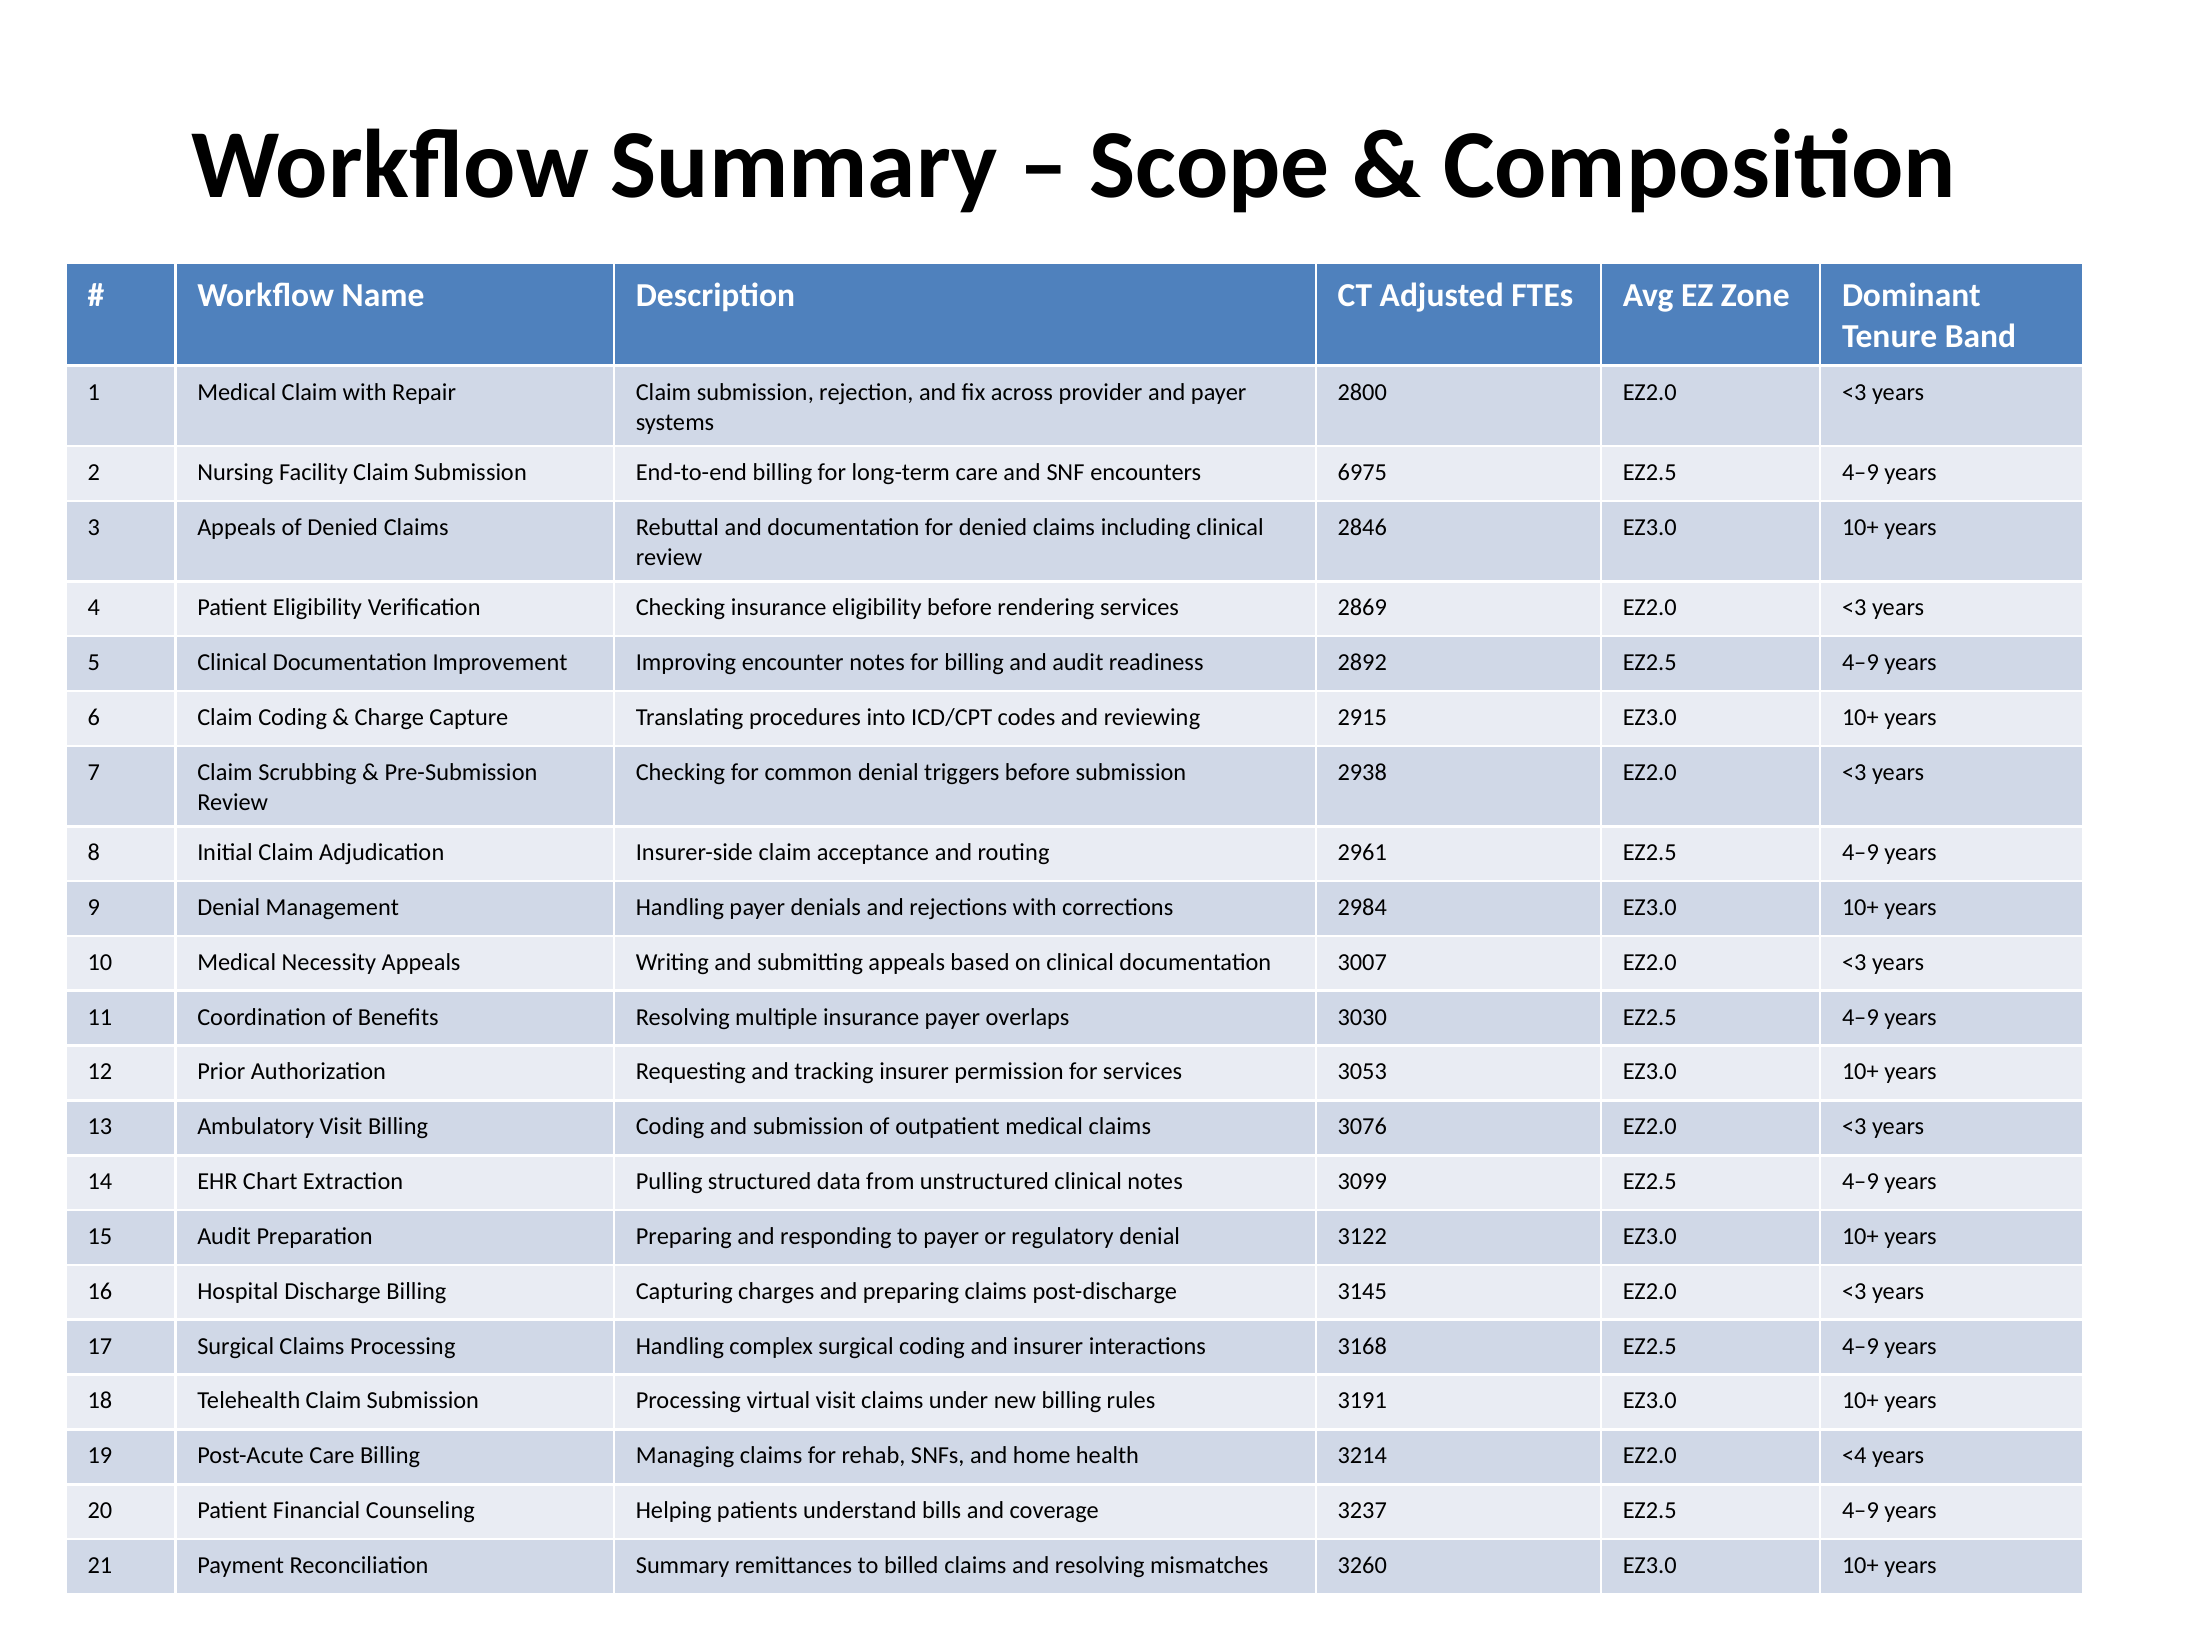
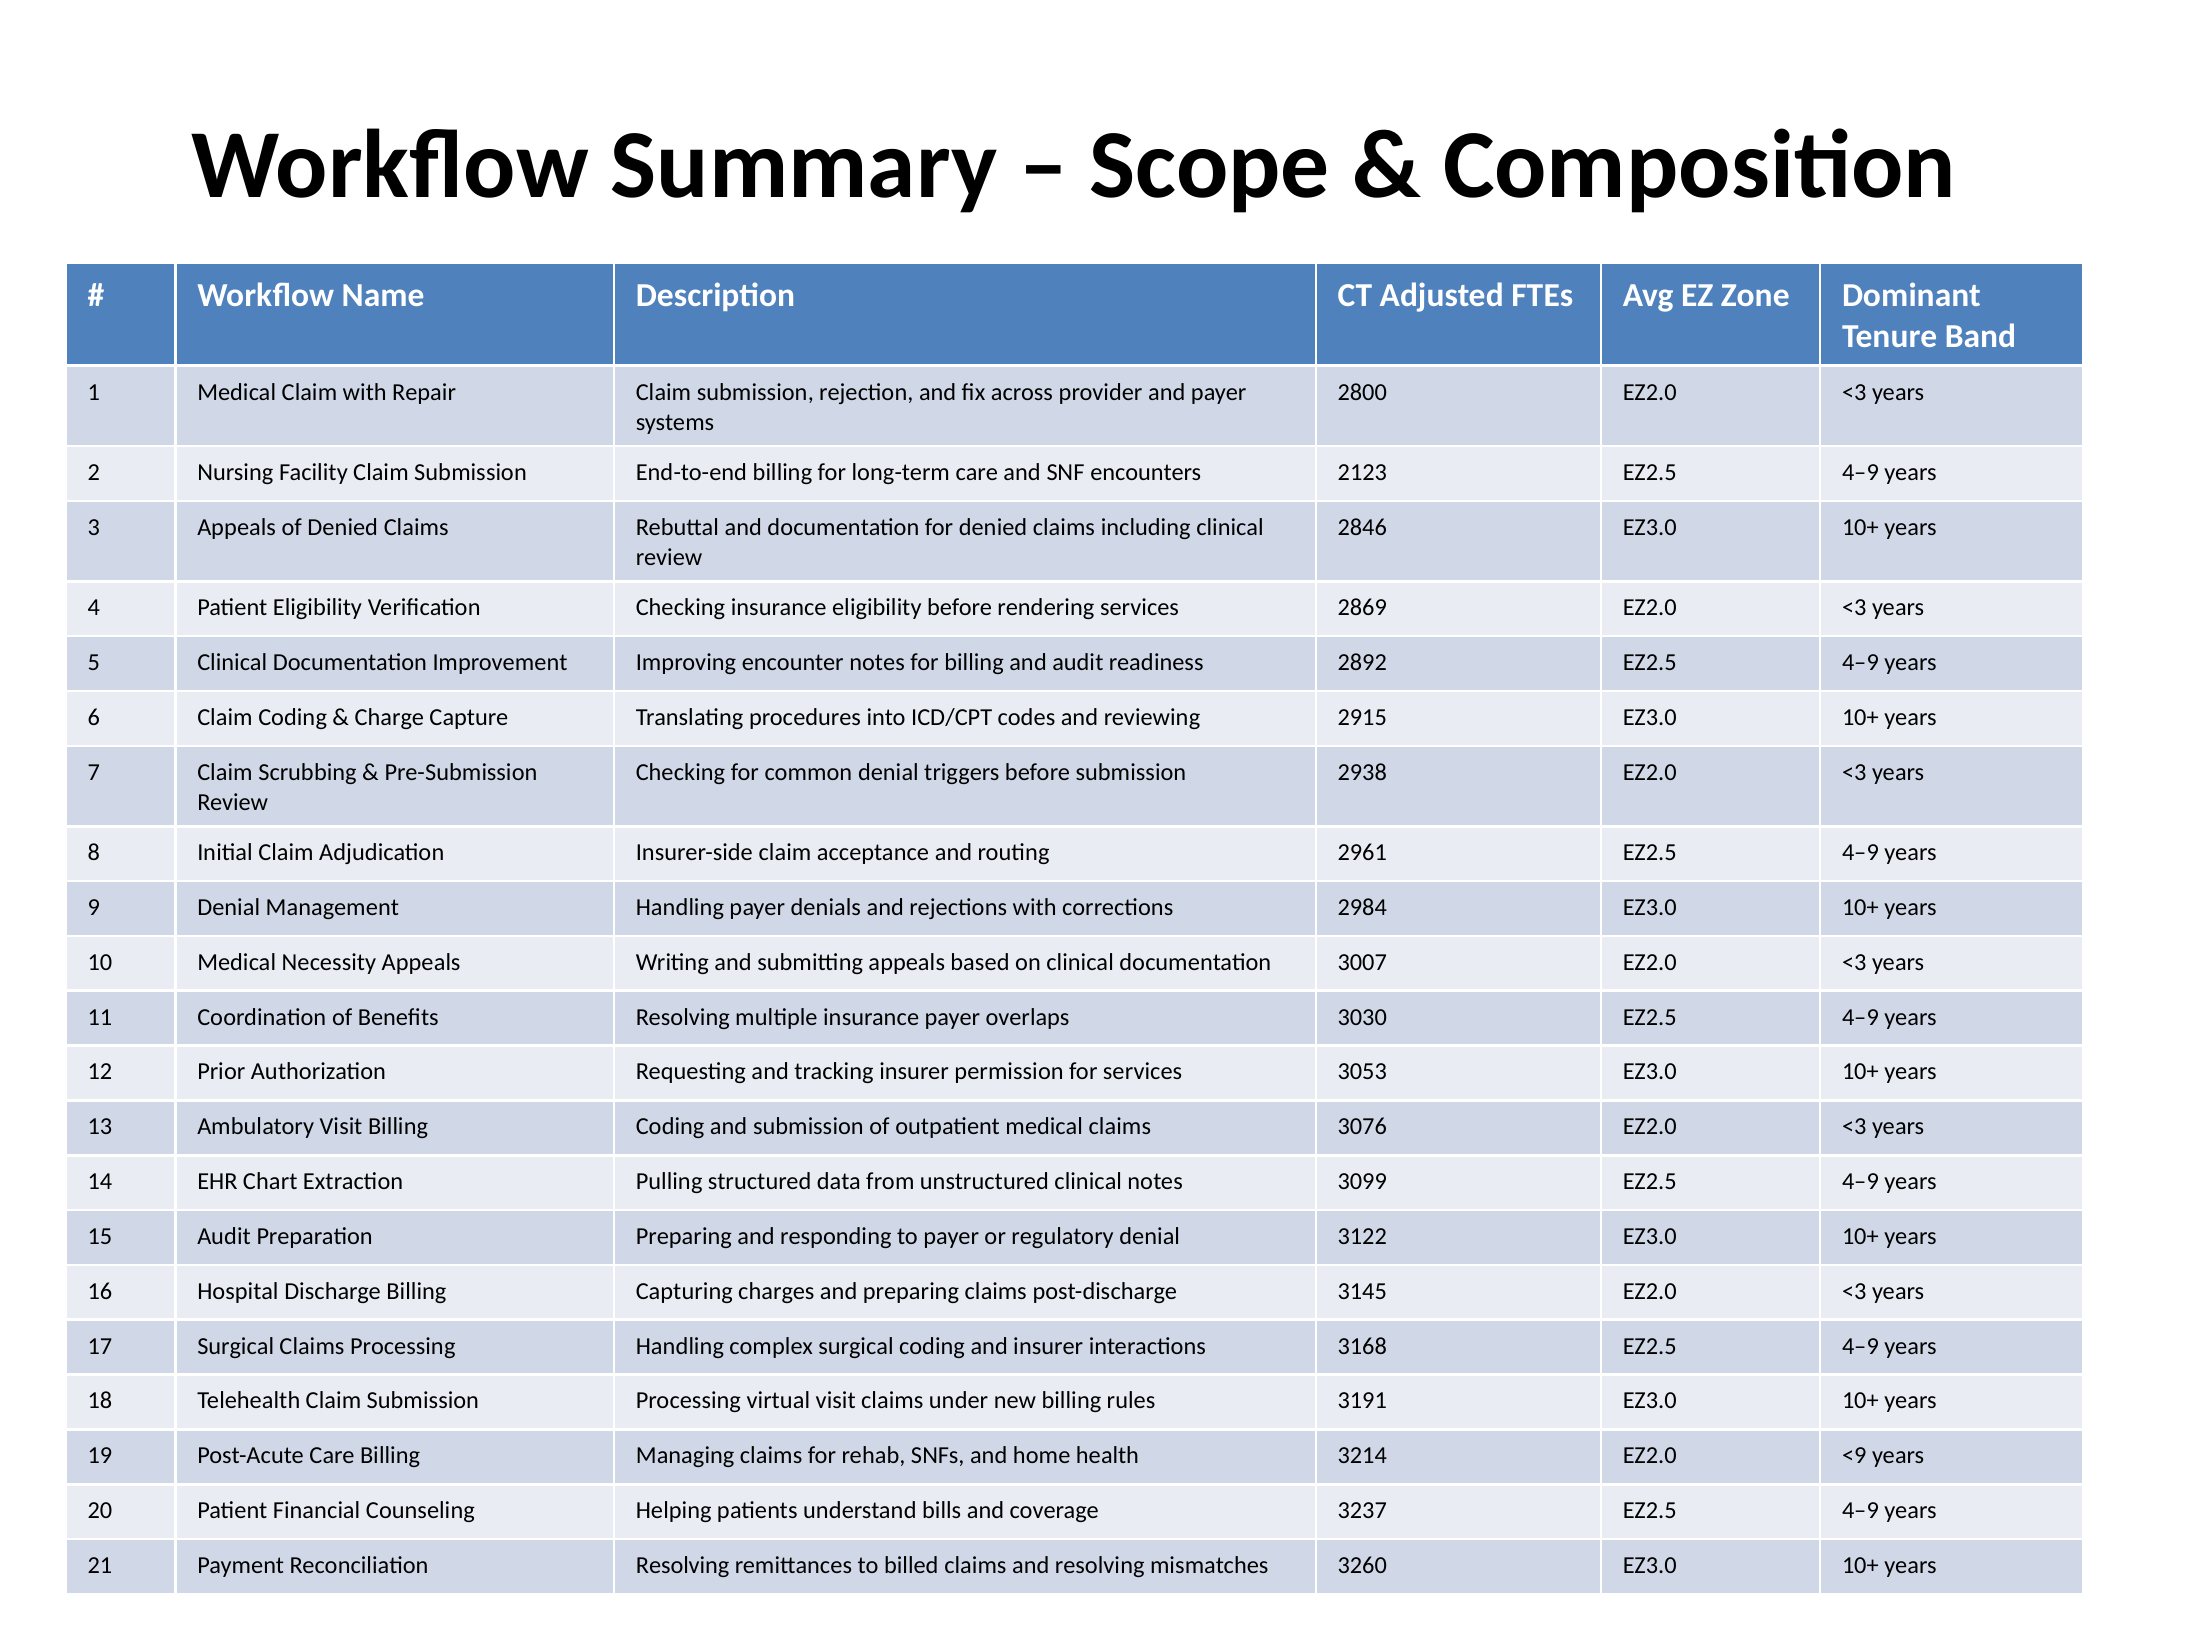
6975: 6975 -> 2123 (1362, 472)
<4: <4 -> <9 (1854, 1455)
Reconciliation Summary: Summary -> Resolving (683, 1565)
